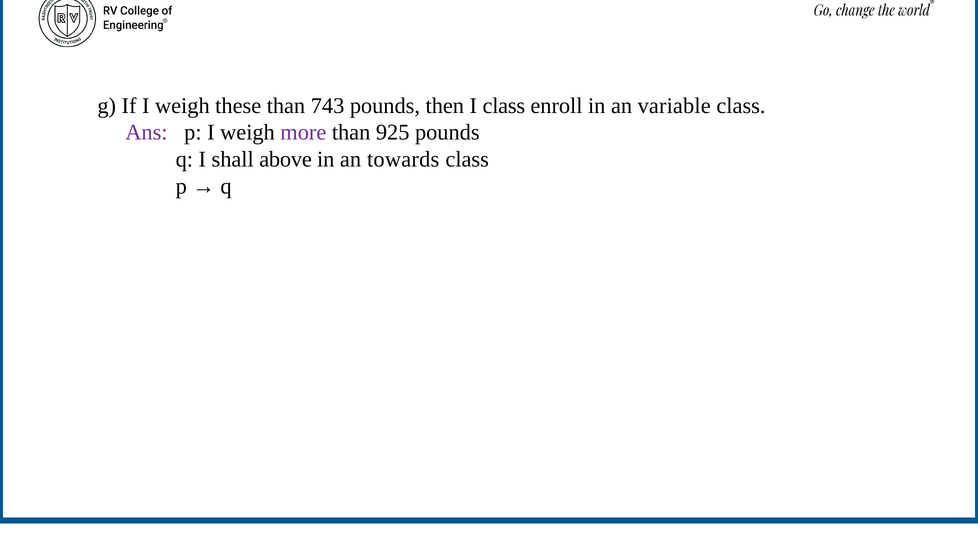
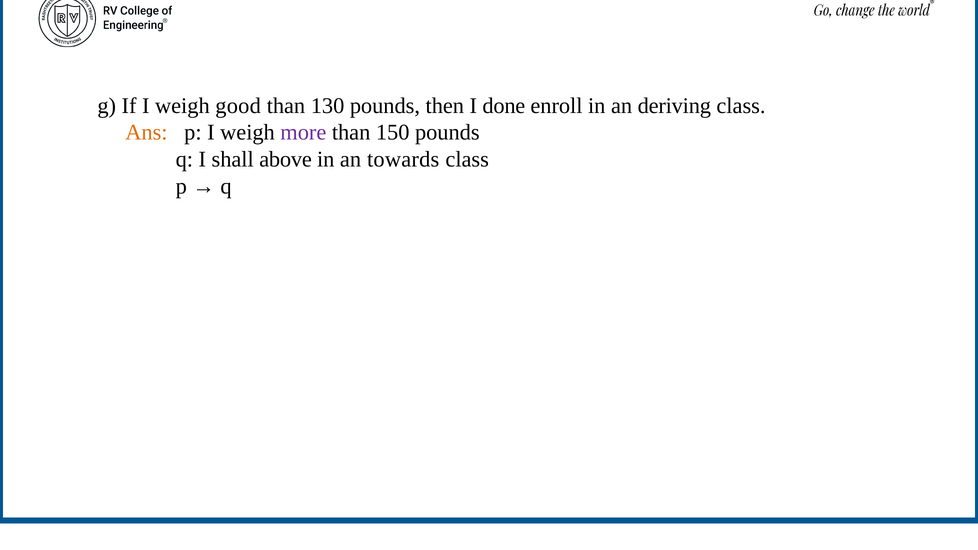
these: these -> good (238, 106)
743: 743 -> 130 (328, 106)
I class: class -> done (504, 106)
variable: variable -> deriving (674, 106)
Ans colour: purple -> orange (146, 133)
925: 925 -> 150 (393, 133)
